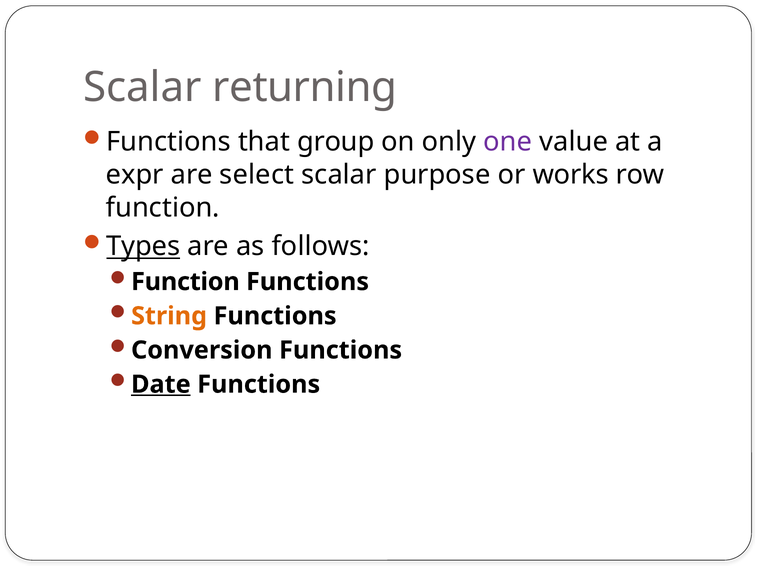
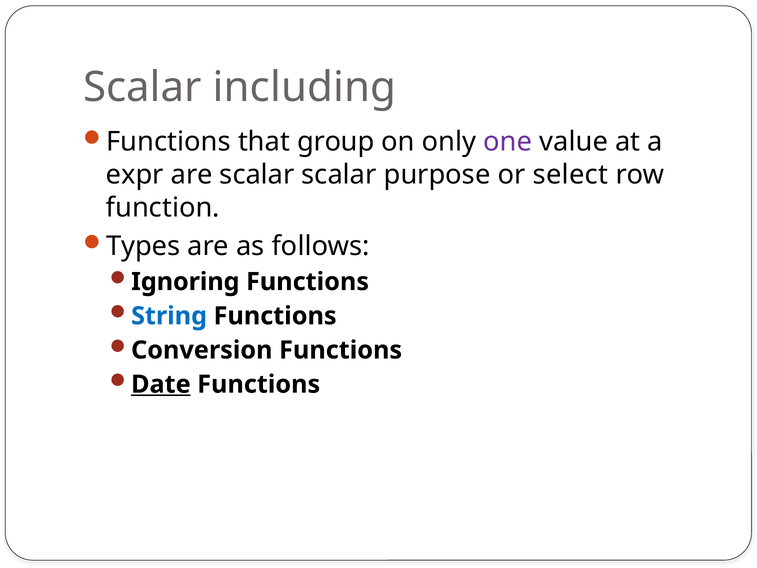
returning: returning -> including (304, 87)
are select: select -> scalar (257, 175)
works: works -> select (571, 175)
Types underline: present -> none (143, 246)
Function: Function -> Ignoring (185, 282)
String colour: orange -> blue (169, 316)
